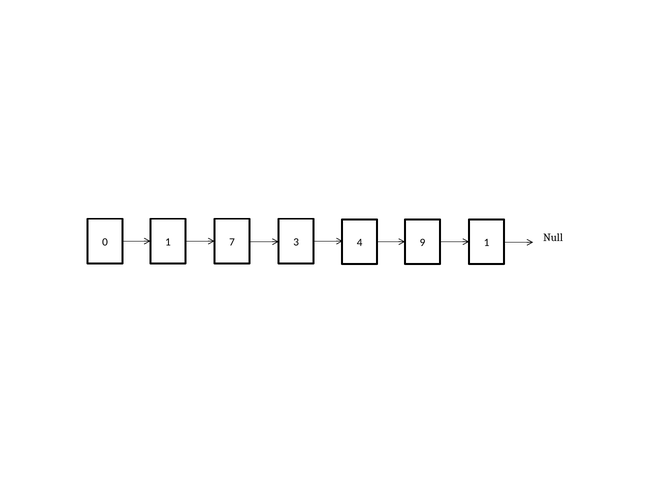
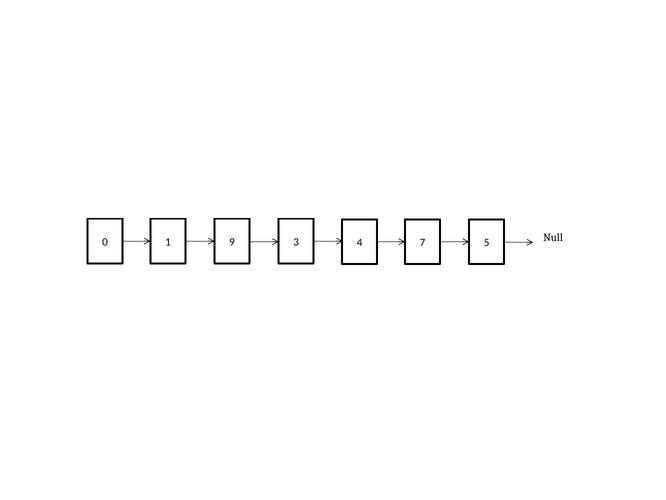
7: 7 -> 9 (232, 242)
9: 9 -> 7 (422, 242)
4 1: 1 -> 5 (487, 242)
